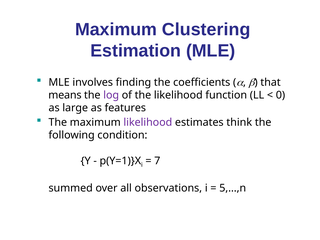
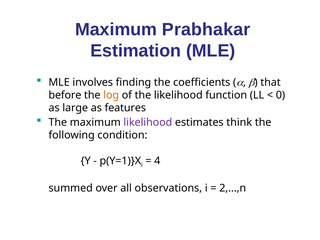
Clustering: Clustering -> Prabhakar (206, 29)
means: means -> before (65, 95)
log colour: purple -> orange (111, 95)
7: 7 -> 4 (157, 161)
5,…,n: 5,…,n -> 2,…,n (233, 188)
